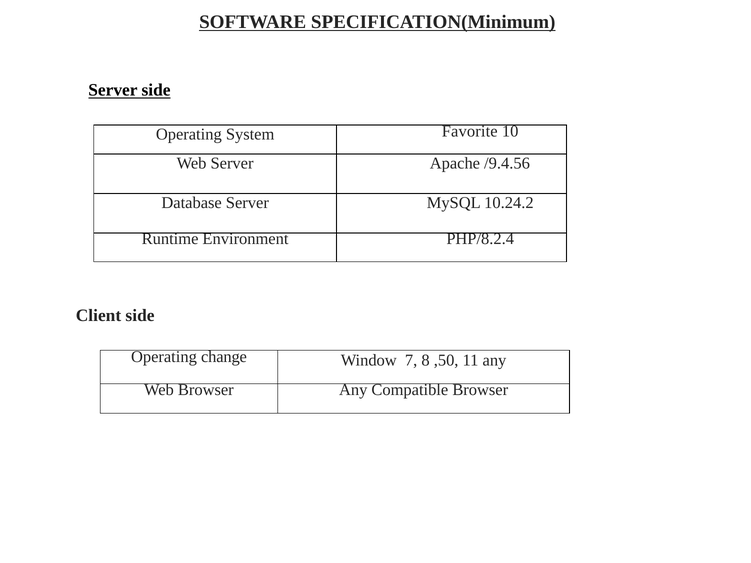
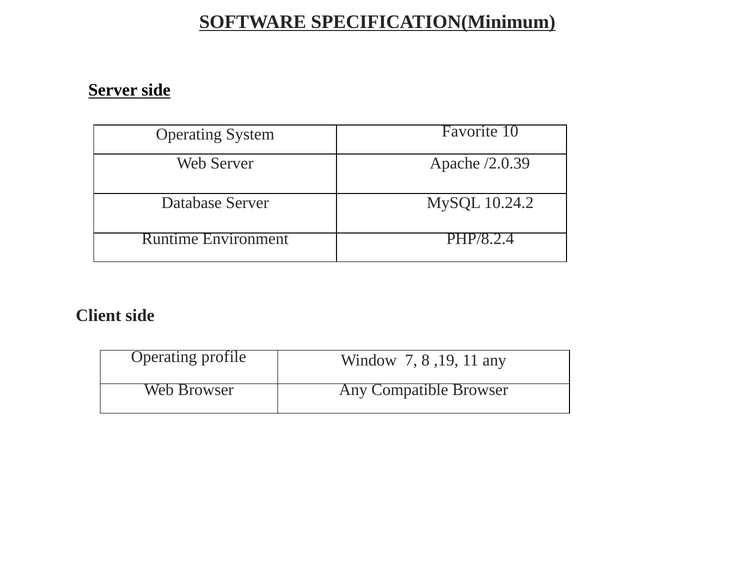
/9.4.56: /9.4.56 -> /2.0.39 (507, 163)
change: change -> profile (224, 357)
,50: ,50 -> ,19 (446, 360)
